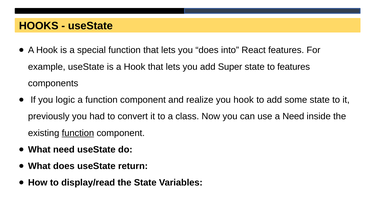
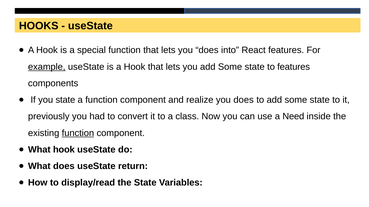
example underline: none -> present (47, 67)
you add Super: Super -> Some (230, 67)
you logic: logic -> state (65, 100)
realize you hook: hook -> does (244, 100)
What need: need -> hook (64, 150)
